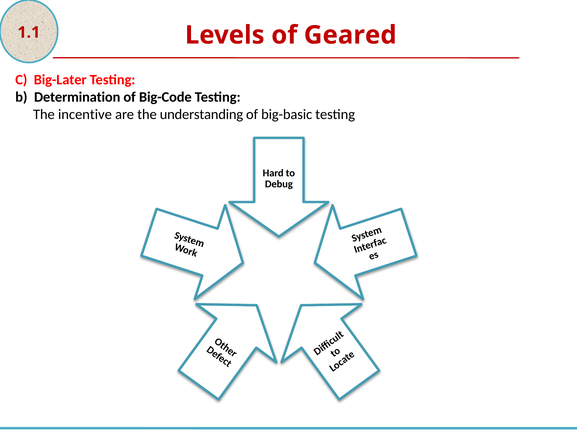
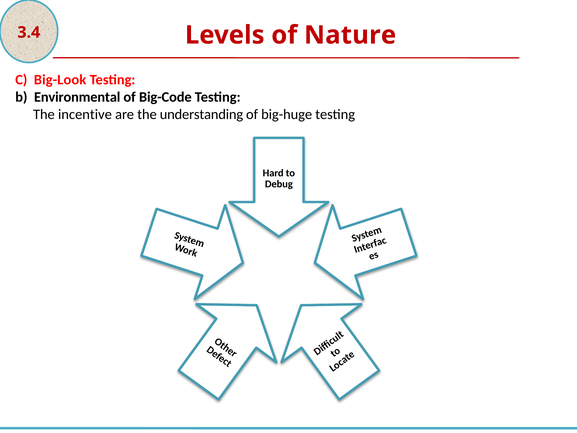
1.1: 1.1 -> 3.4 (29, 32)
Geared: Geared -> Nature (350, 35)
Big-Later: Big-Later -> Big-Look (60, 80)
Determination: Determination -> Environmental (77, 97)
big-basic: big-basic -> big-huge (287, 114)
